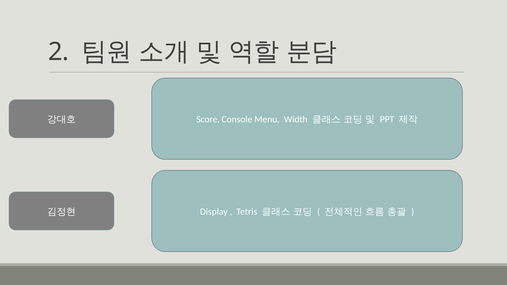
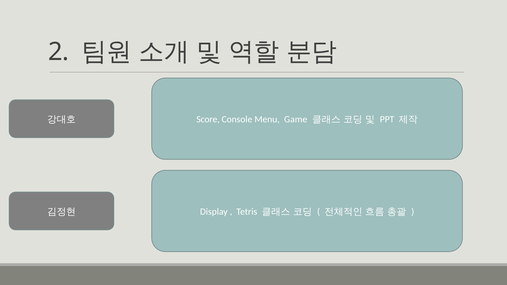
Width: Width -> Game (296, 119)
